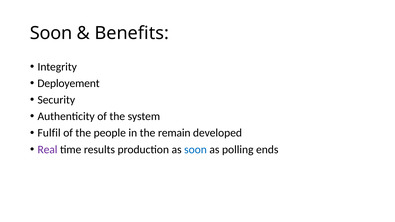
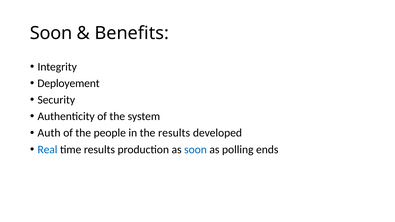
Fulfil: Fulfil -> Auth (49, 133)
the remain: remain -> results (174, 133)
Real colour: purple -> blue (47, 150)
